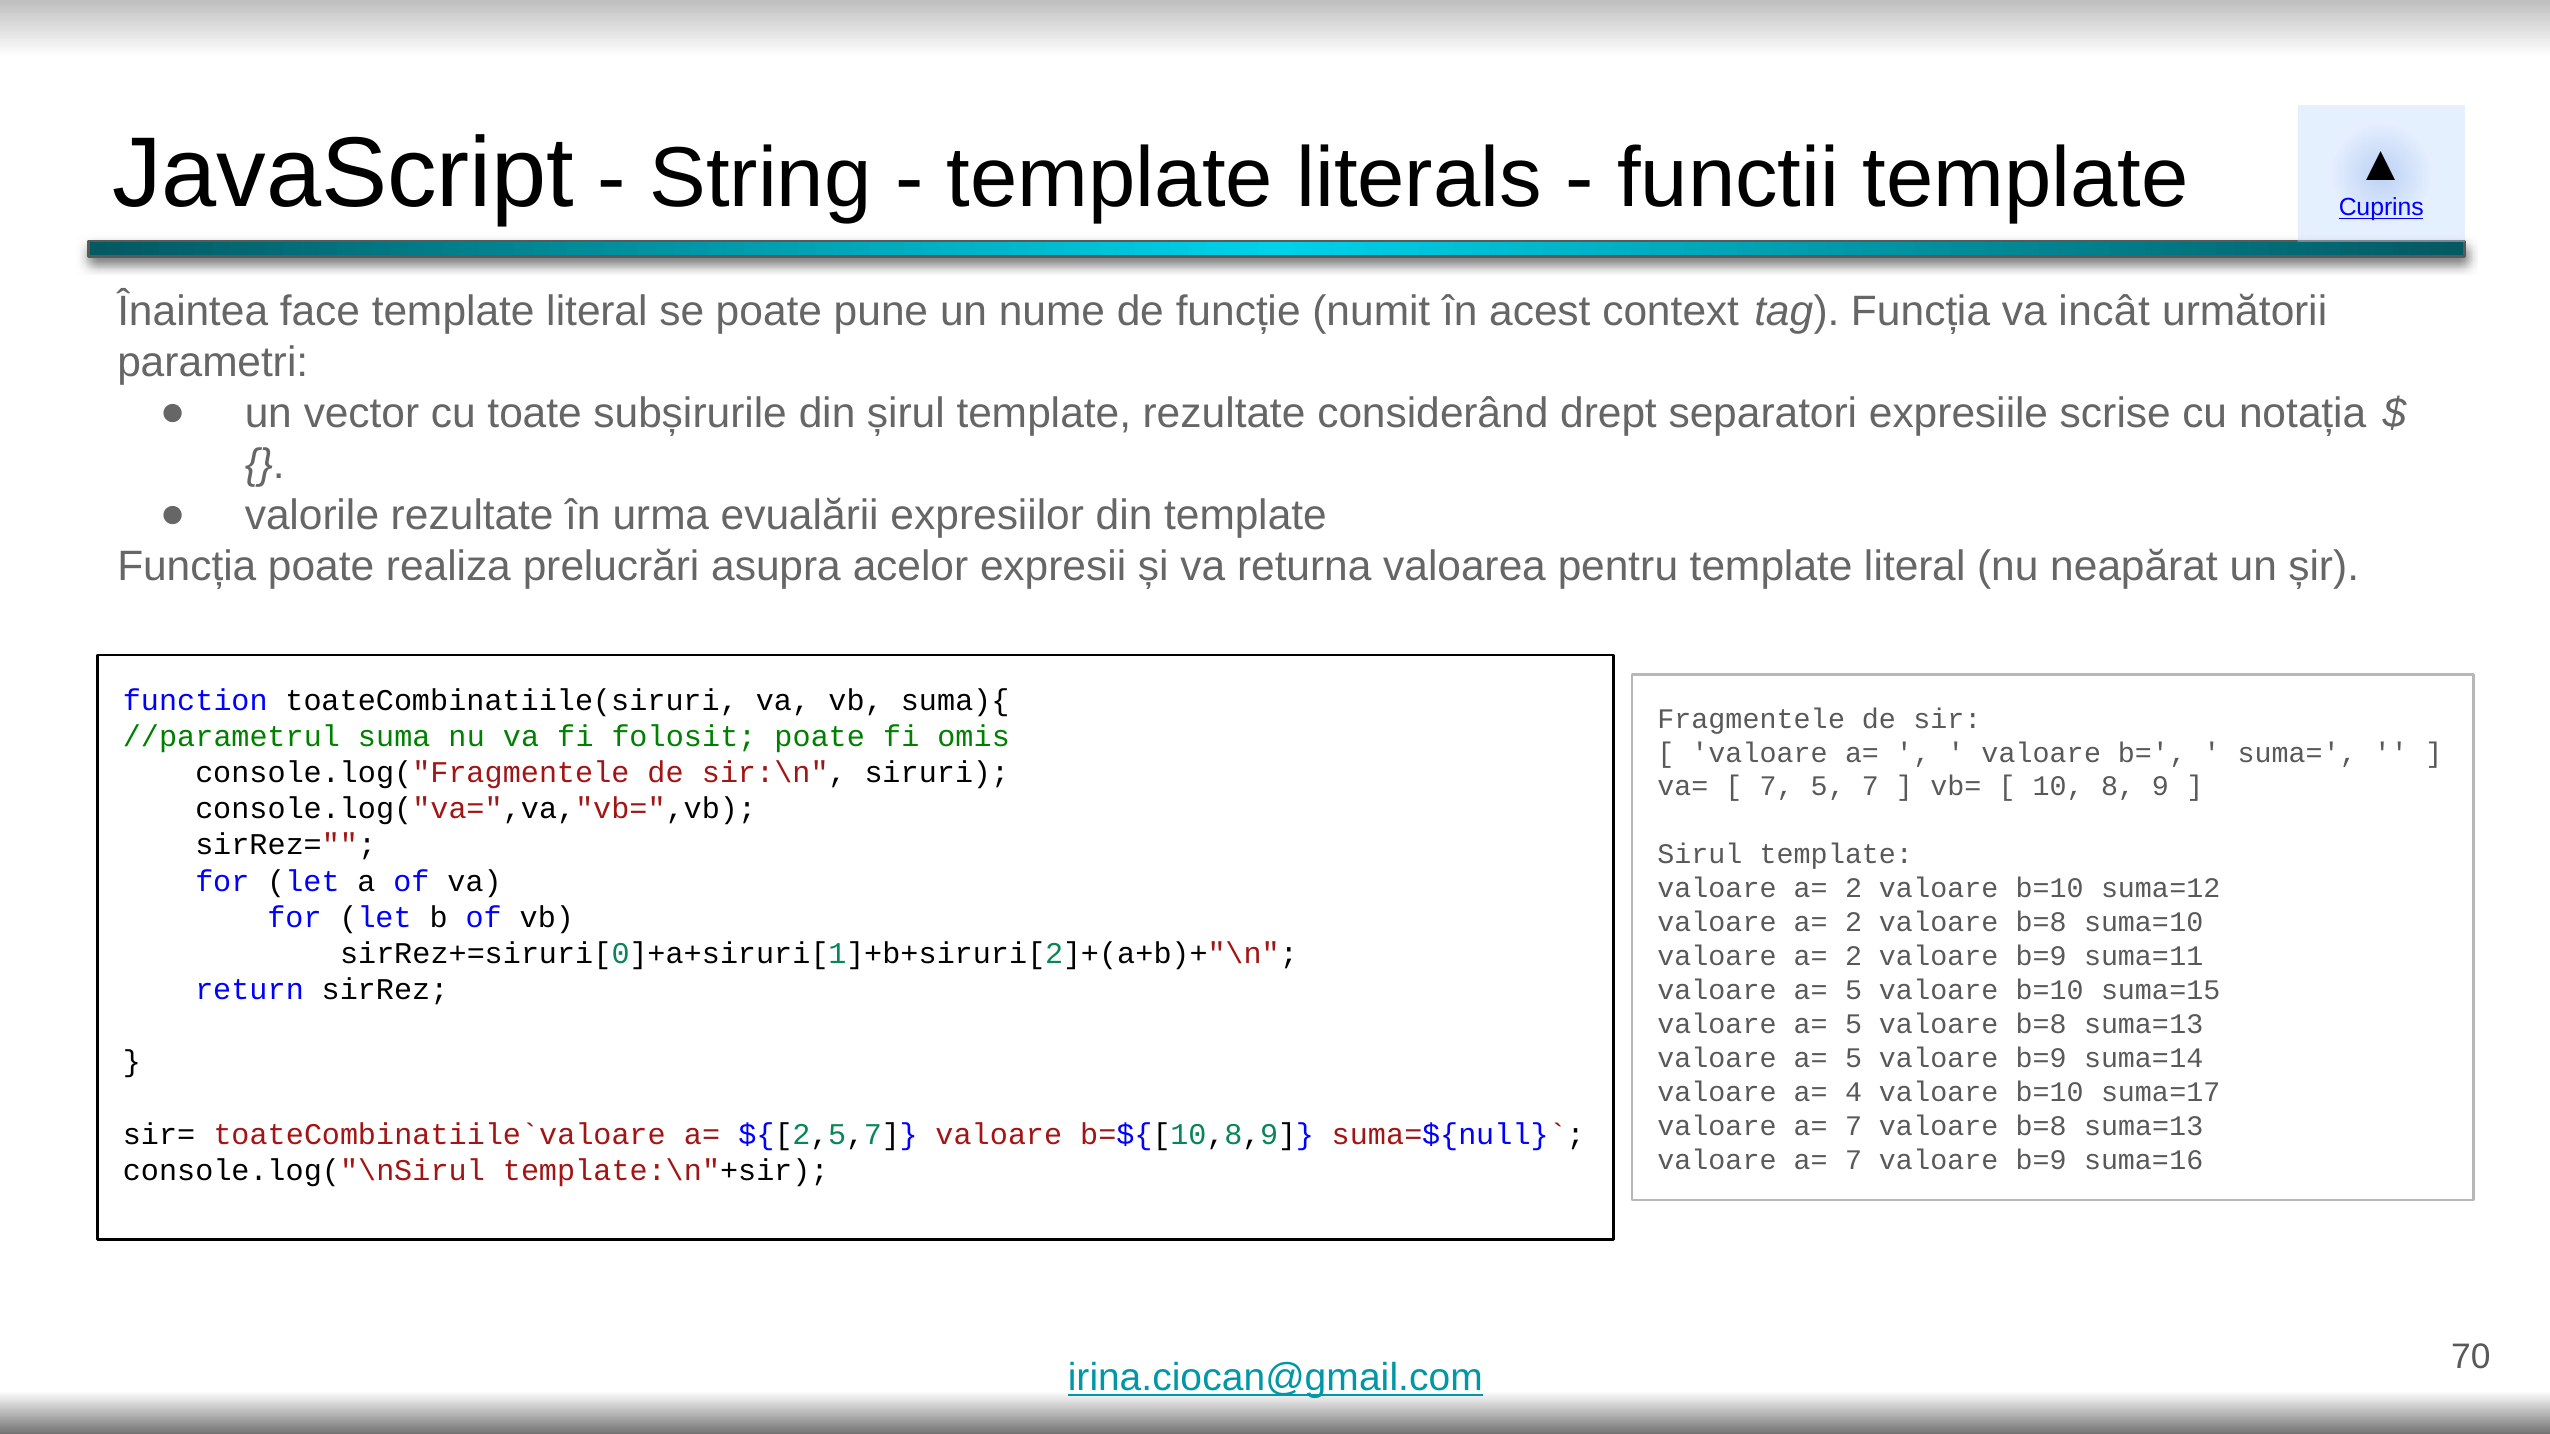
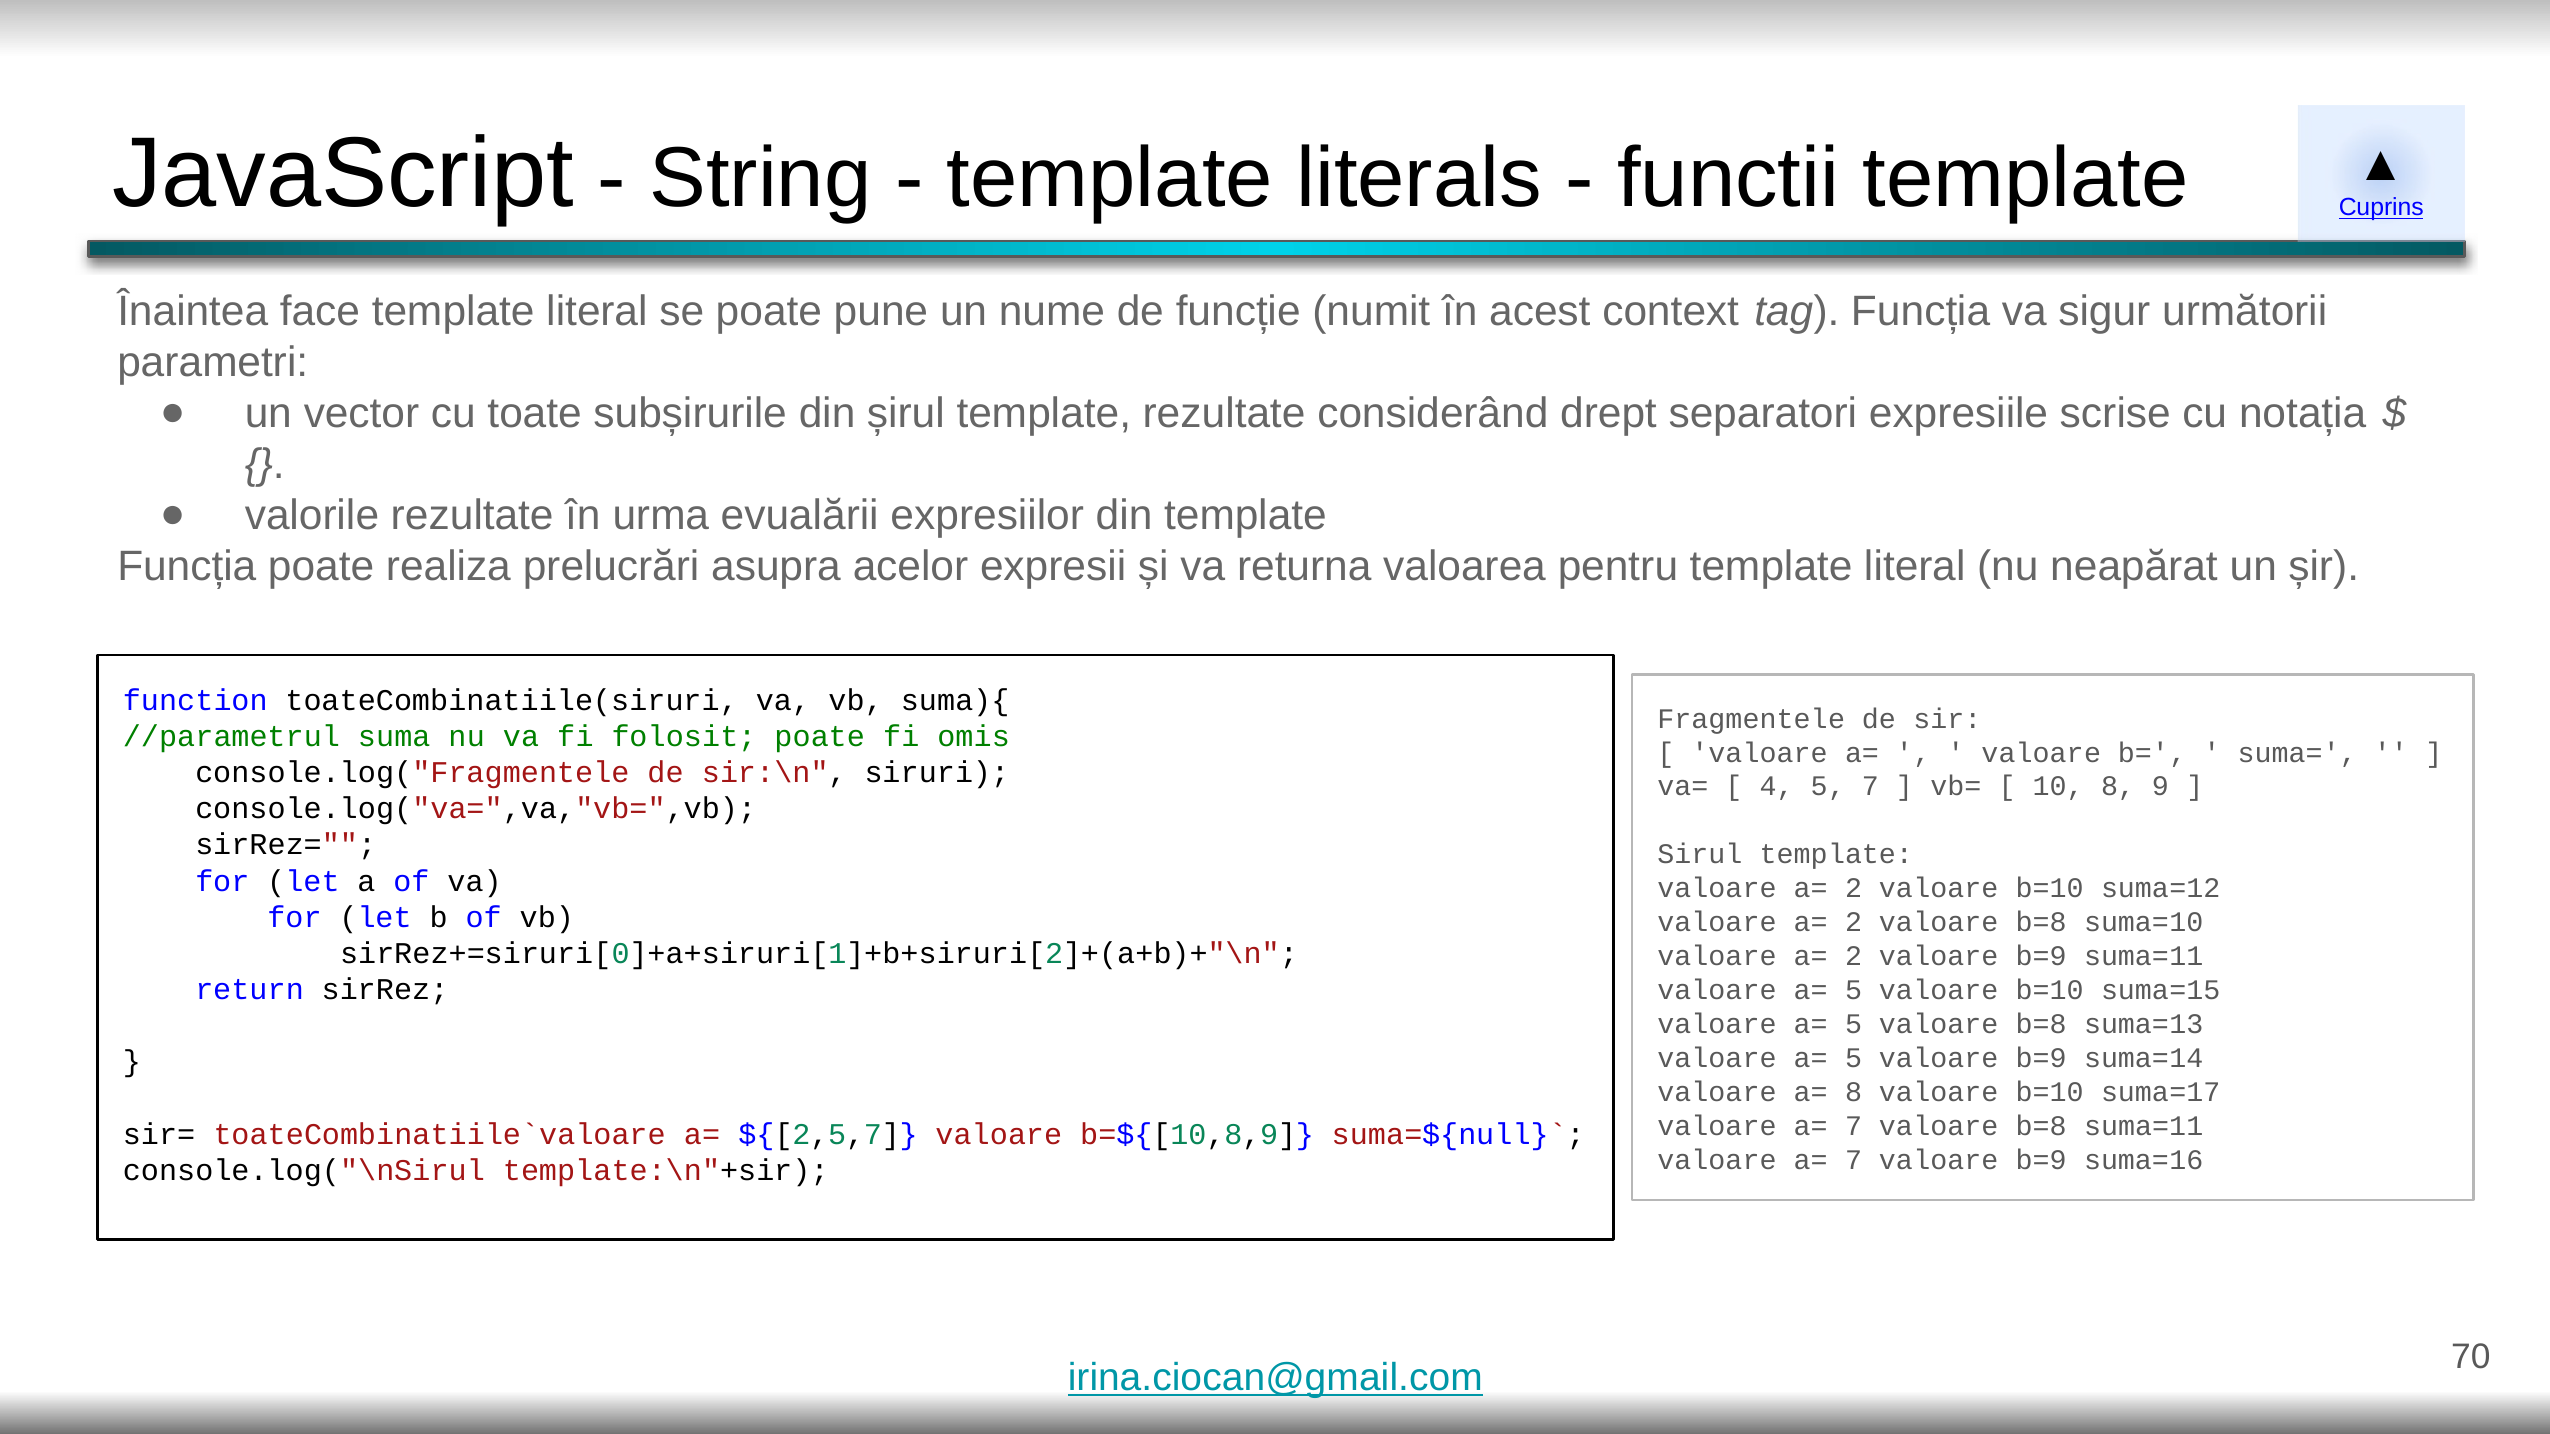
incât: incât -> sigur (2104, 312)
7: 7 -> 4 (1777, 787)
a= 4: 4 -> 8 (1854, 1092)
7 valoare b=8 suma=13: suma=13 -> suma=11 (2144, 1126)
